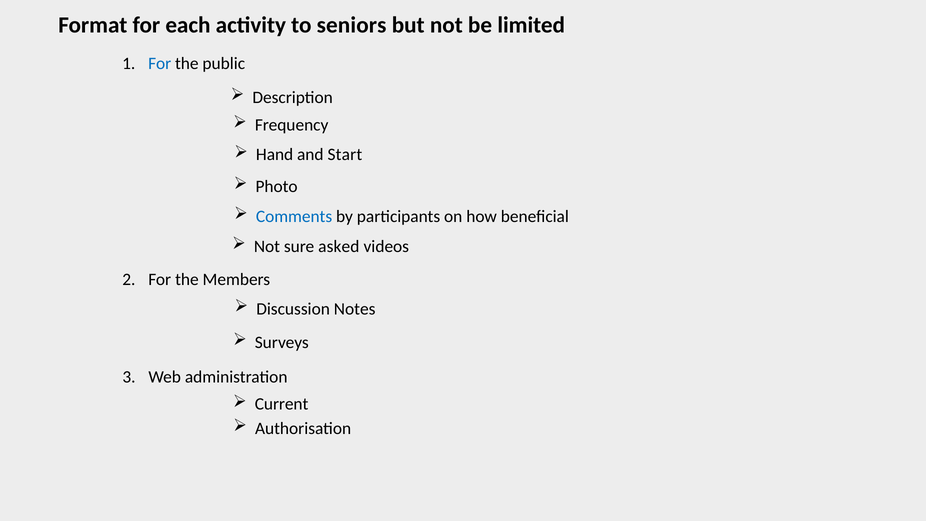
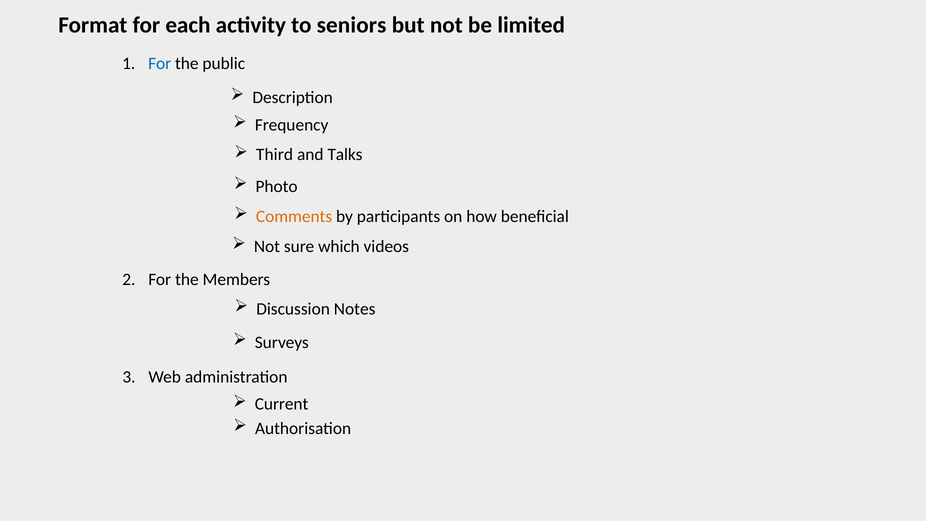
Hand: Hand -> Third (275, 155)
Start: Start -> Talks (345, 155)
Comments colour: blue -> orange (294, 216)
asked: asked -> which (339, 246)
